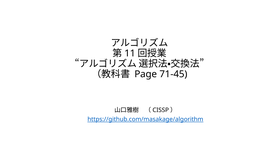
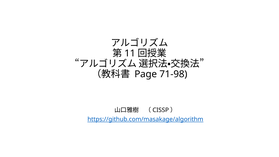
71-45: 71-45 -> 71-98 (173, 74)
